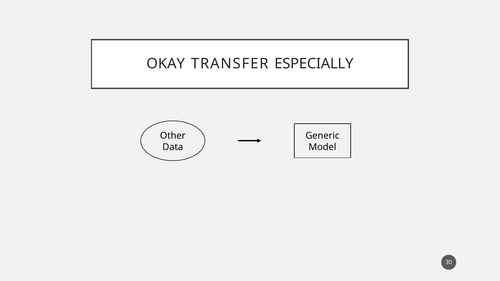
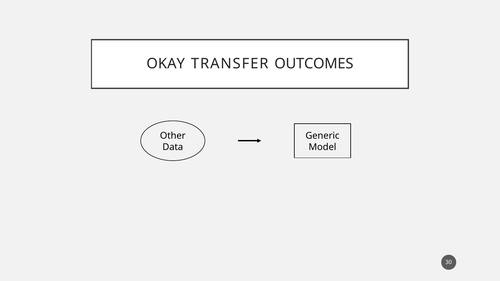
ESPECIALLY: ESPECIALLY -> OUTCOMES (314, 64)
